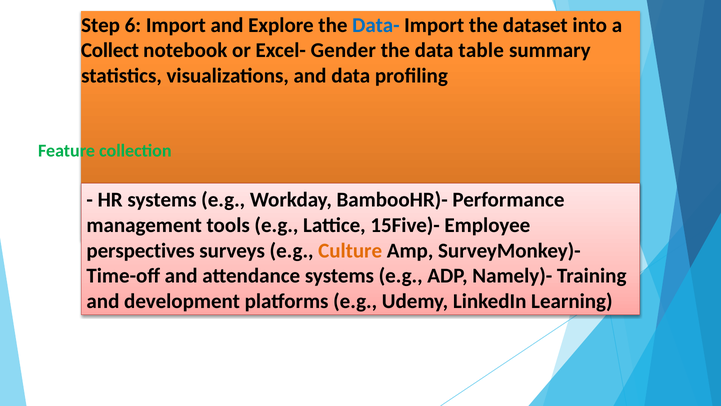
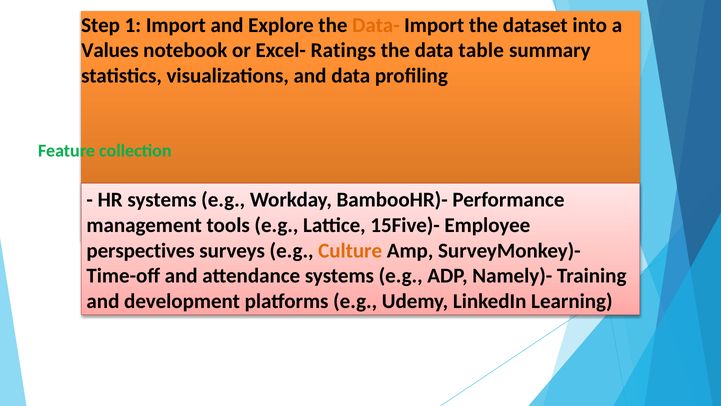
6: 6 -> 1 (133, 25)
Data- colour: blue -> orange (376, 25)
Collect: Collect -> Values (110, 50)
Gender: Gender -> Ratings (343, 50)
